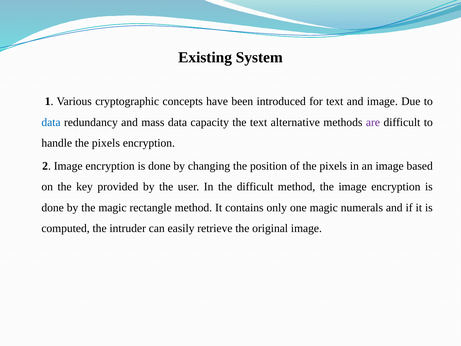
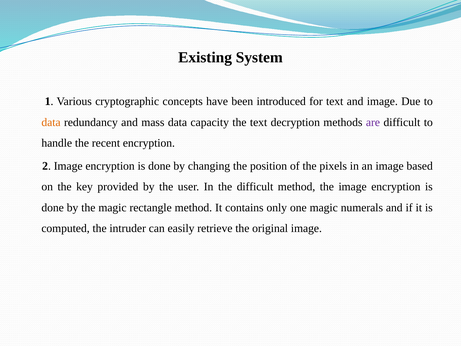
data colour: blue -> orange (51, 122)
alternative: alternative -> decryption (295, 122)
handle the pixels: pixels -> recent (106, 143)
